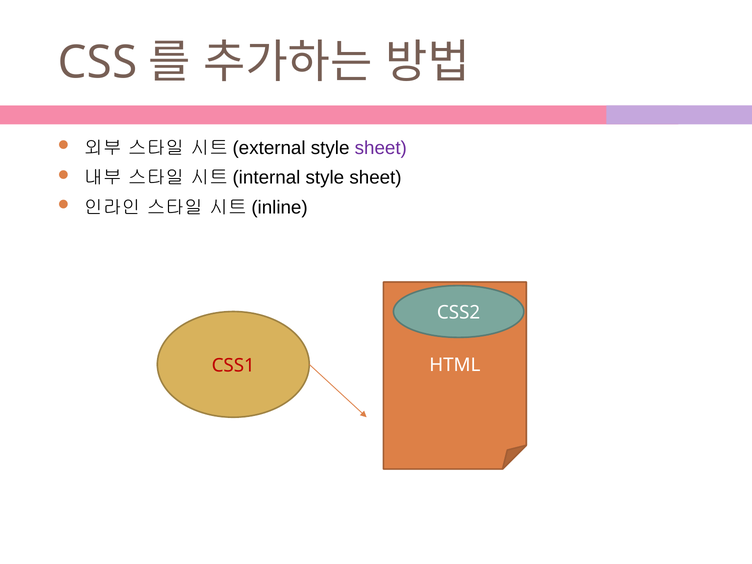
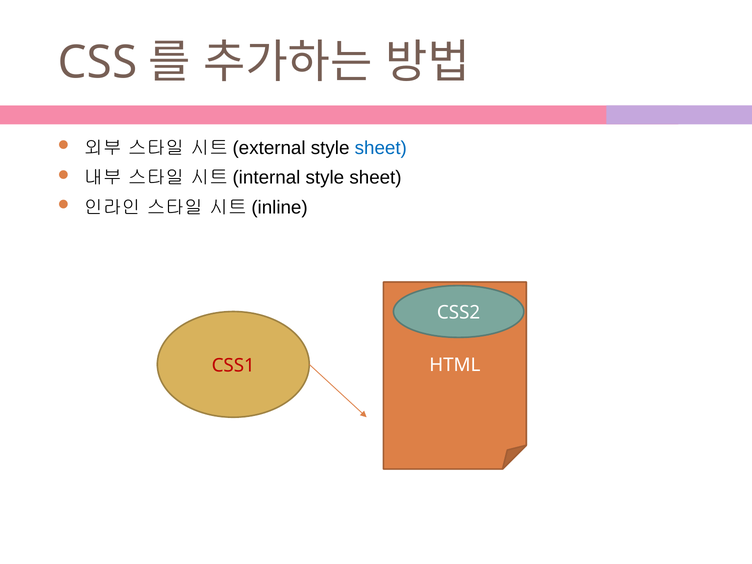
sheet colour: purple -> blue (381, 148)
